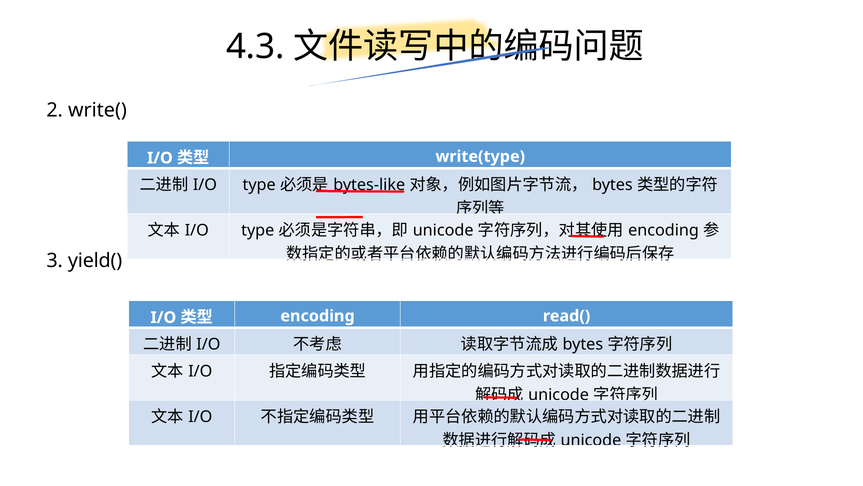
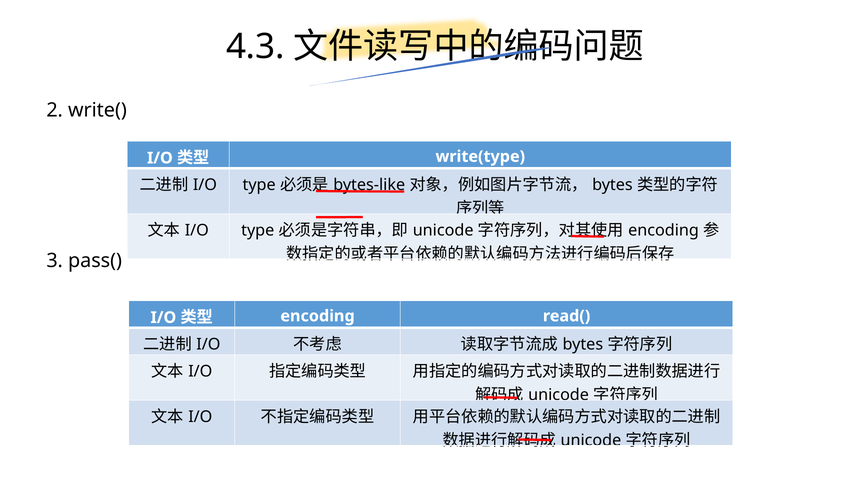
yield(: yield( -> pass( (95, 261)
